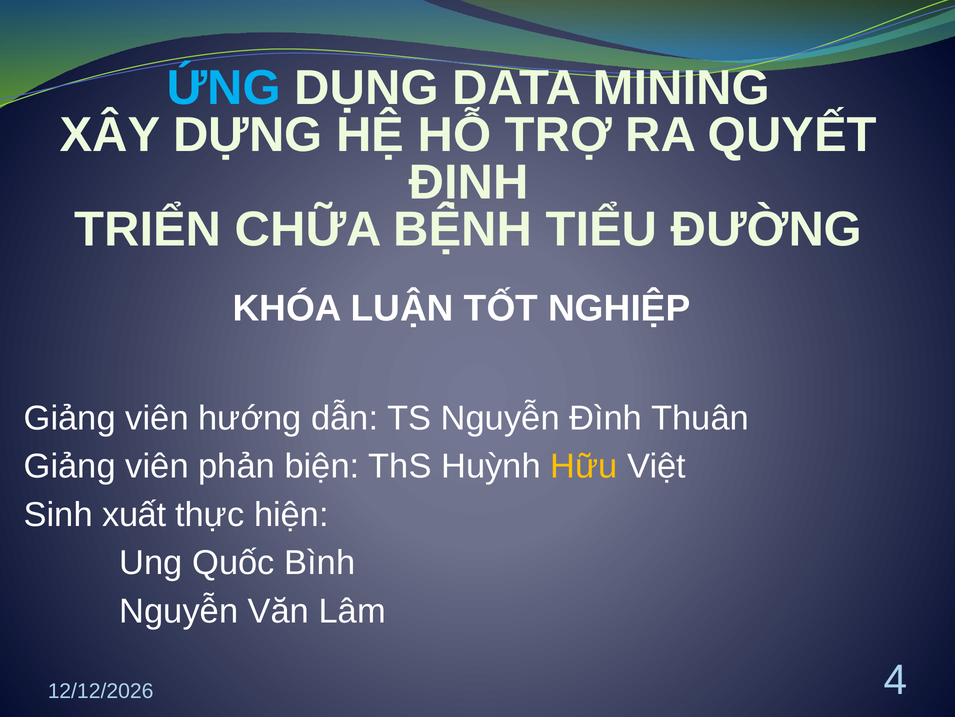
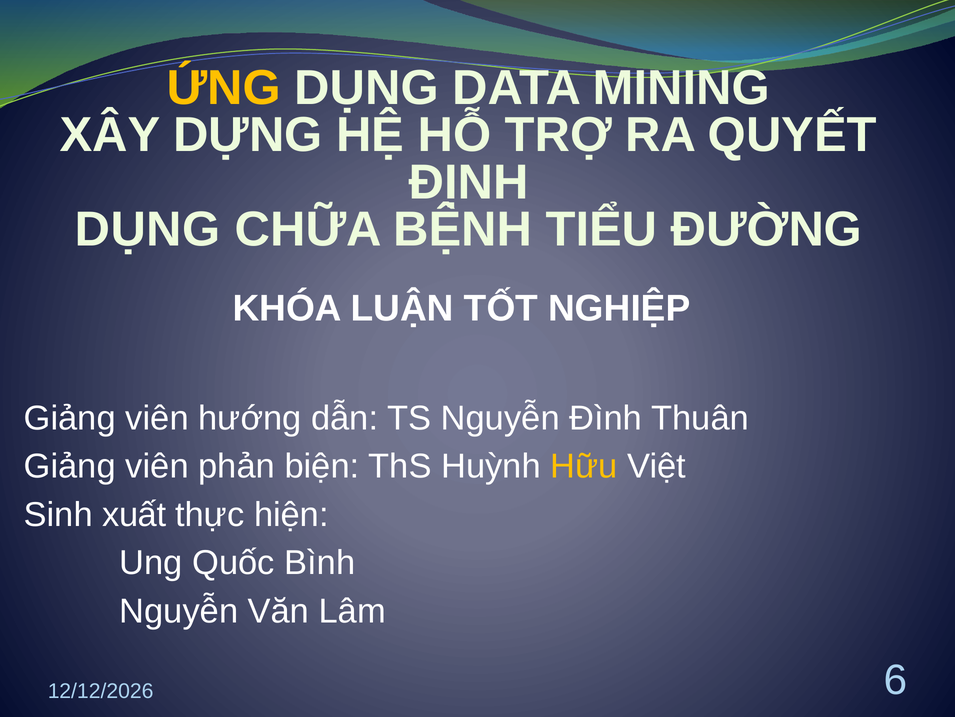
ỨNG colour: light blue -> yellow (224, 88)
TRIỂN: TRIỂN -> DỤNG (148, 229)
4: 4 -> 6 (895, 679)
